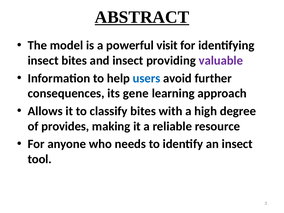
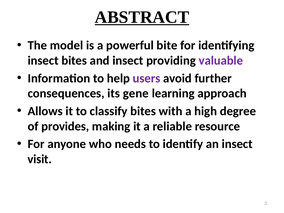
visit: visit -> bite (167, 45)
users colour: blue -> purple (147, 78)
tool: tool -> visit (40, 159)
